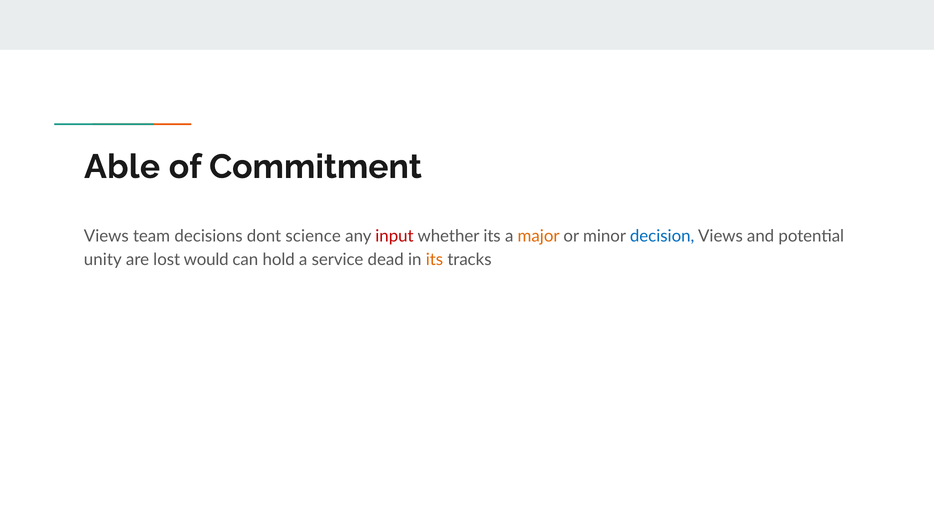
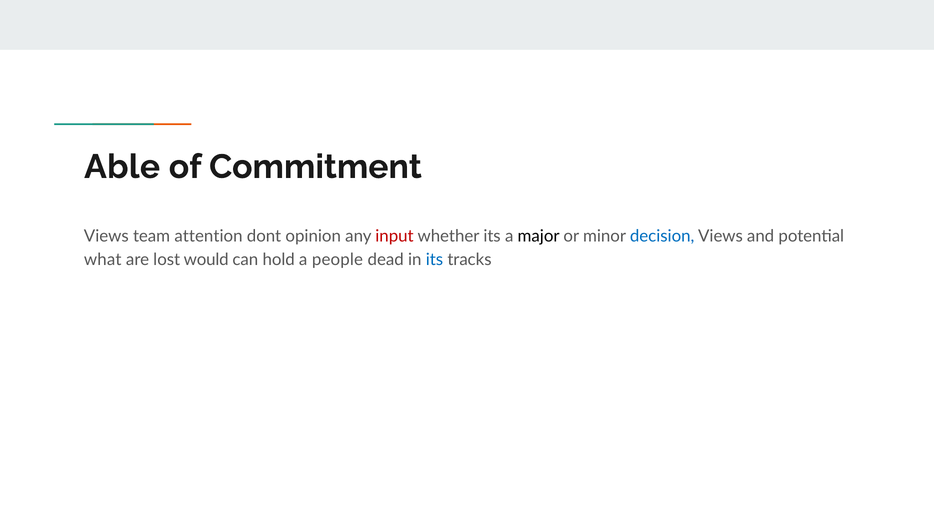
decisions: decisions -> attention (209, 236)
science: science -> opinion (313, 236)
major colour: orange -> black (539, 236)
unity: unity -> what (103, 259)
service: service -> people (337, 259)
its colour: orange -> blue (434, 259)
